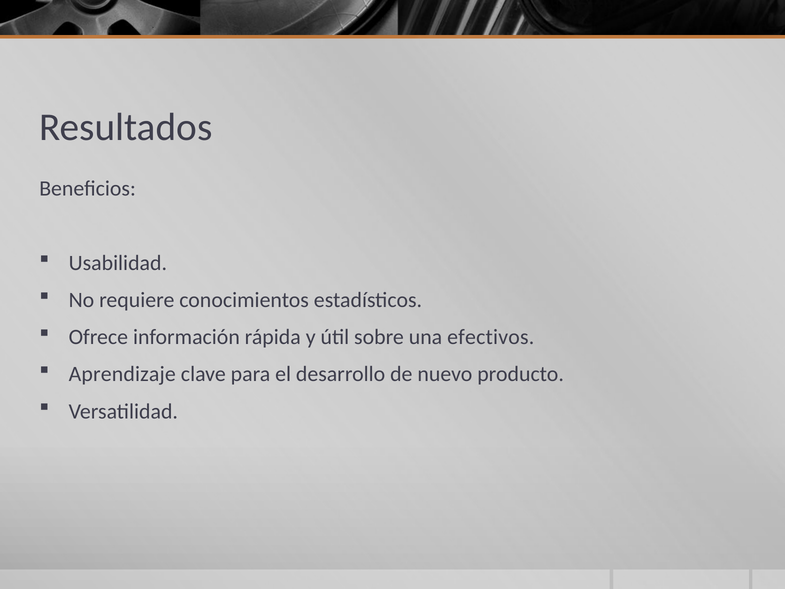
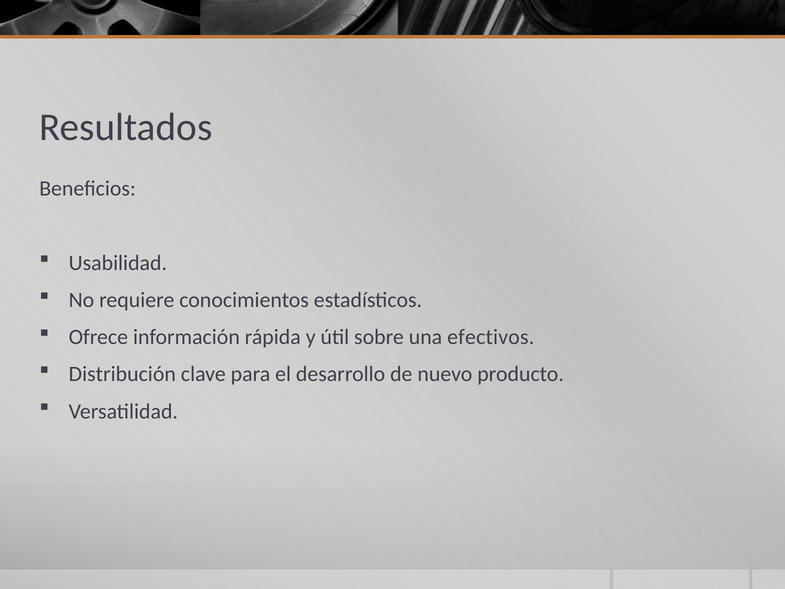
Aprendizaje: Aprendizaje -> Distribución (122, 374)
